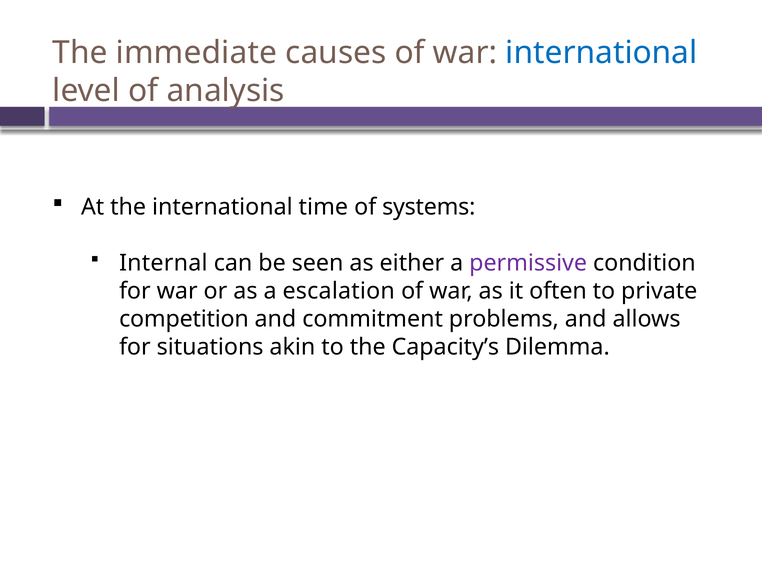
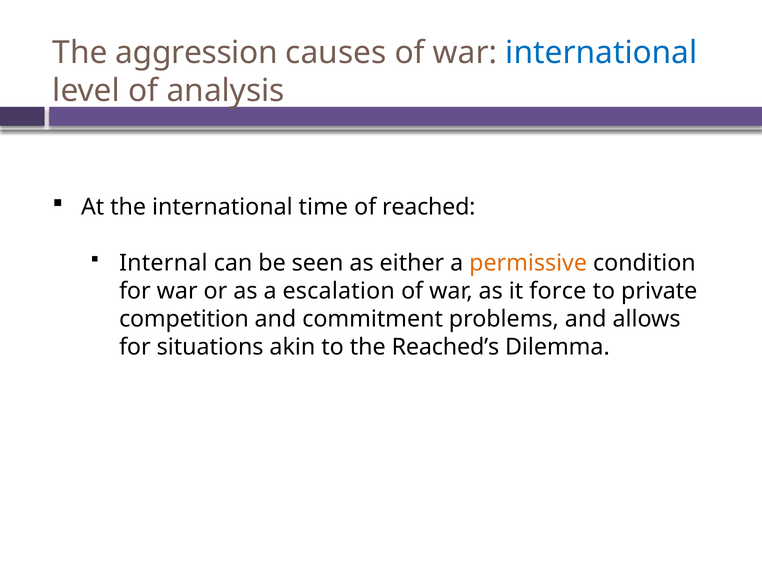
immediate: immediate -> aggression (197, 53)
systems: systems -> reached (429, 207)
permissive colour: purple -> orange (528, 263)
often: often -> force (558, 291)
Capacity’s: Capacity’s -> Reached’s (445, 347)
